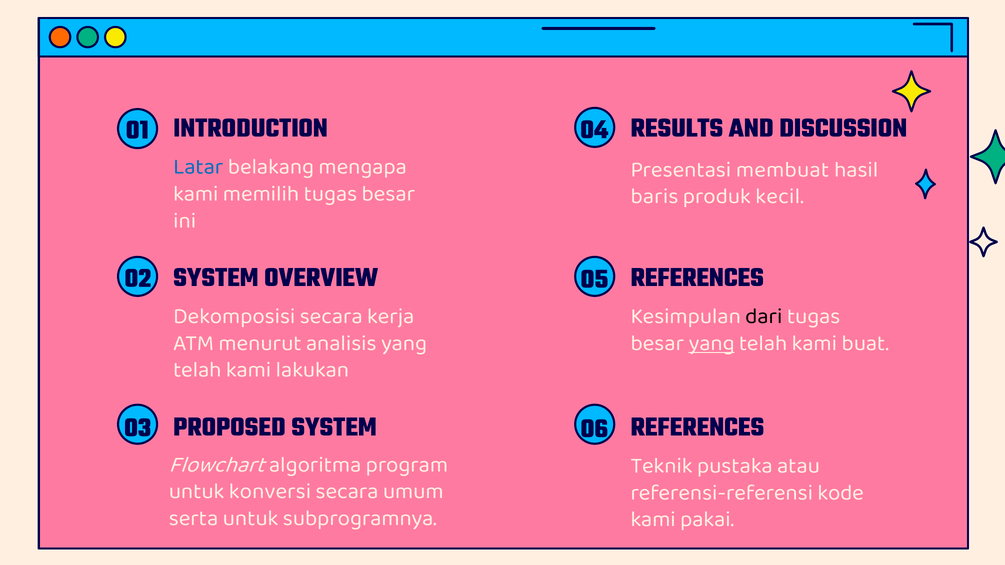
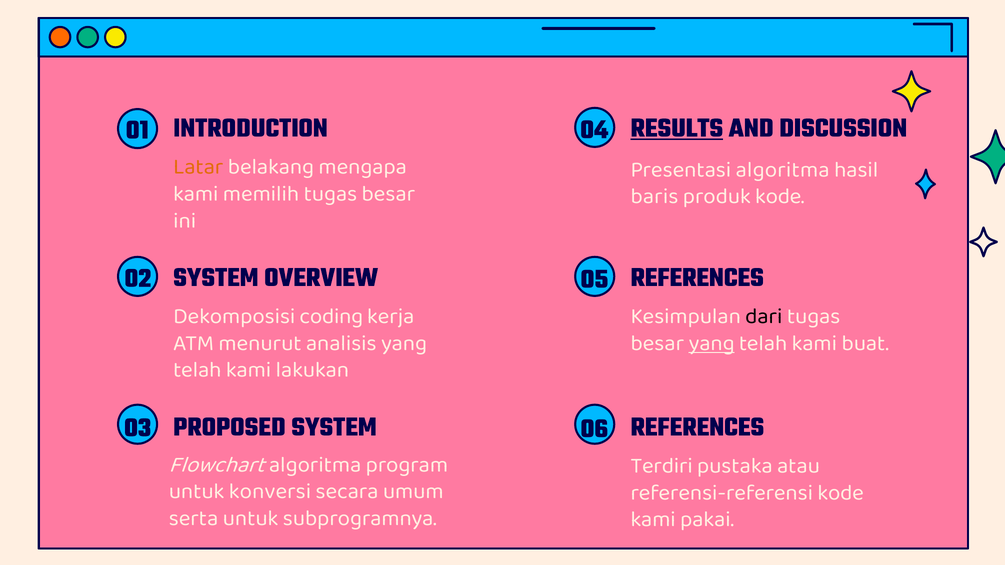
RESULTS underline: none -> present (677, 127)
Latar colour: blue -> orange (198, 167)
Presentasi membuat: membuat -> algoritma (783, 169)
produk kecil: kecil -> kode (780, 196)
Dekomposisi secara: secara -> coding (331, 316)
Teknik: Teknik -> Terdiri (662, 466)
